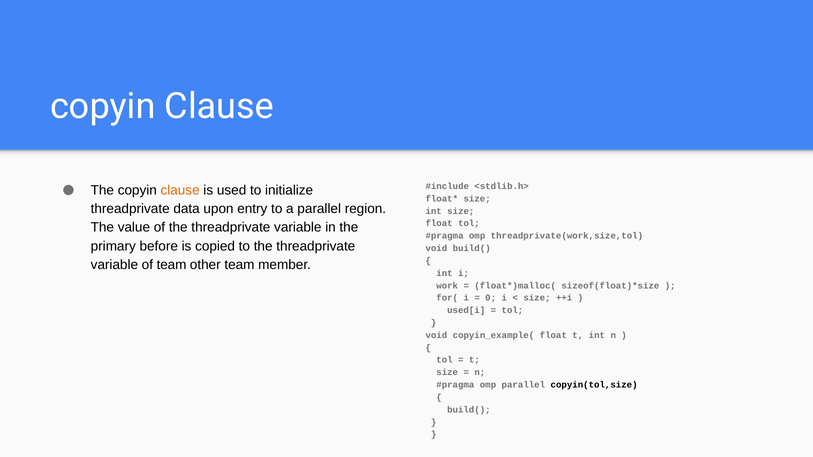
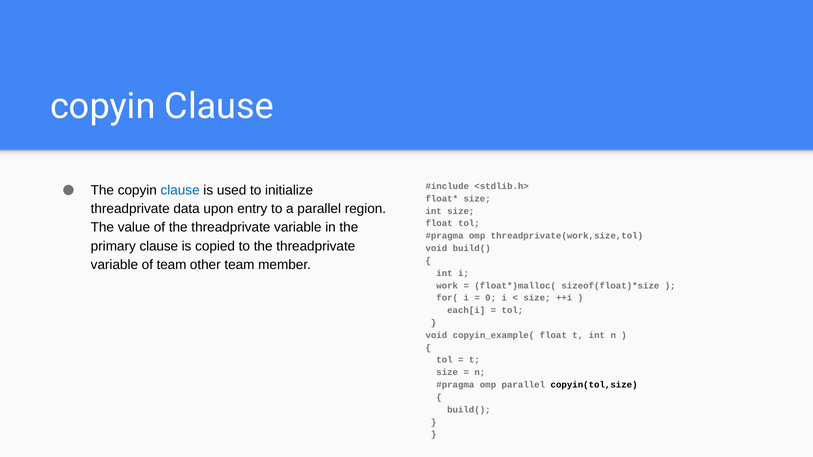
clause colour: orange -> blue (180, 190)
primary before: before -> clause (159, 246)
used[i: used[i -> each[i (466, 311)
